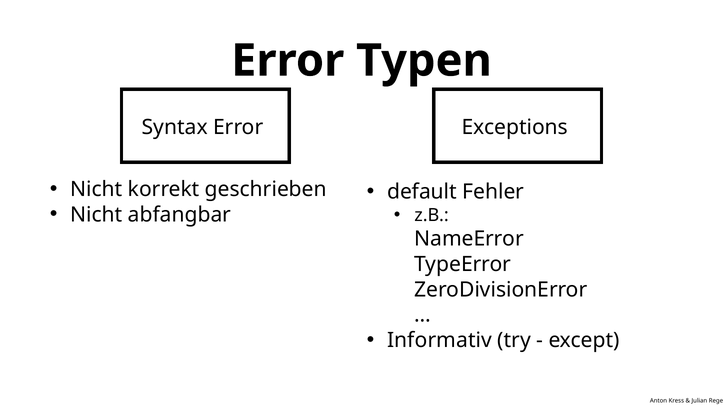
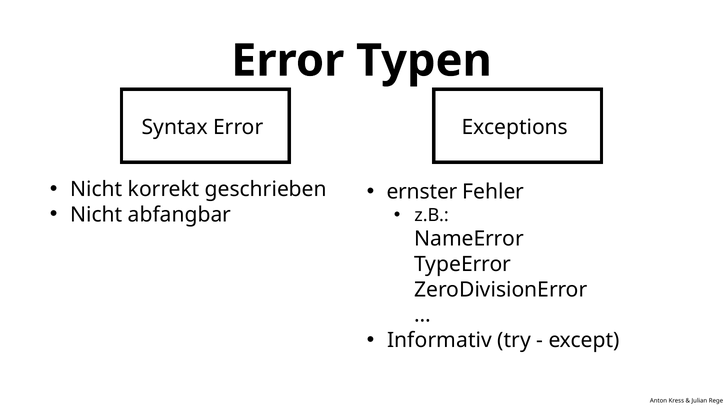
default: default -> ernster (422, 192)
